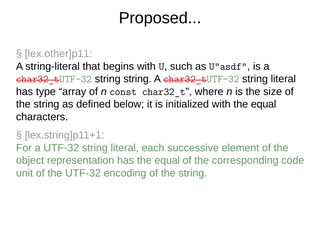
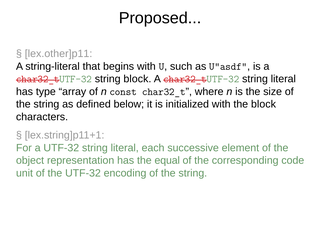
string string: string -> block (137, 79)
with the equal: equal -> block (264, 104)
